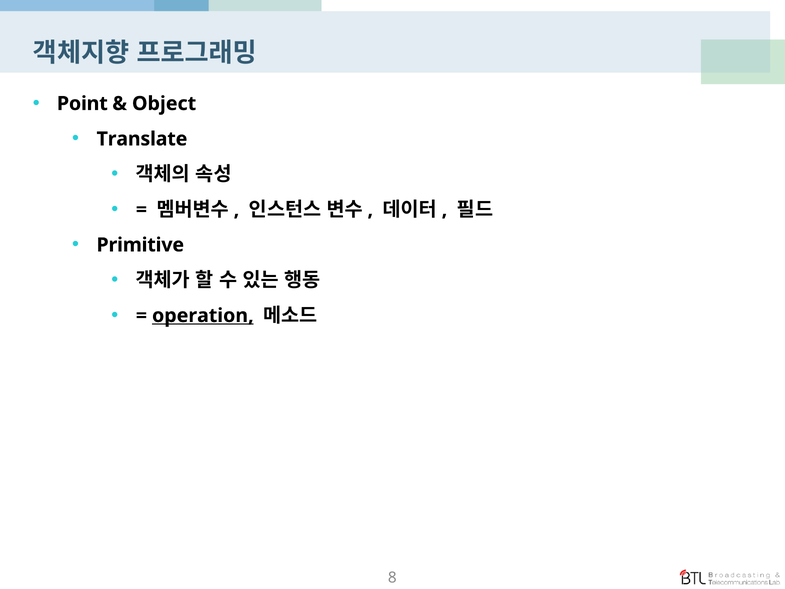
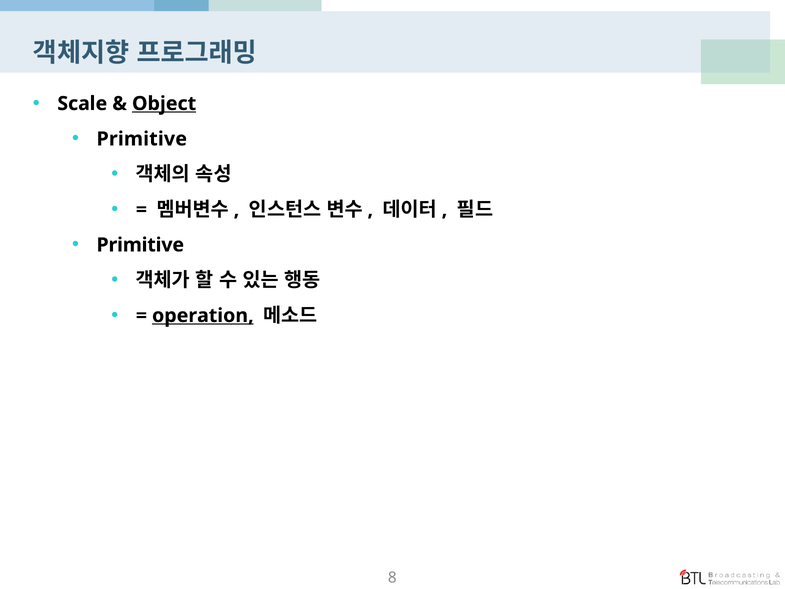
Point: Point -> Scale (82, 104)
Object underline: none -> present (164, 104)
Translate: Translate -> Primitive (142, 139)
